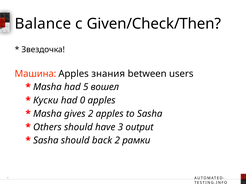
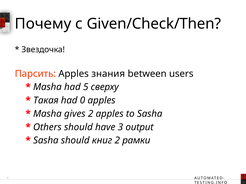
Balance: Balance -> Почему (43, 24)
Машина: Машина -> Парсить (35, 74)
вошел: вошел -> сверху (105, 87)
Куски: Куски -> Такая (46, 101)
back: back -> книг (102, 141)
